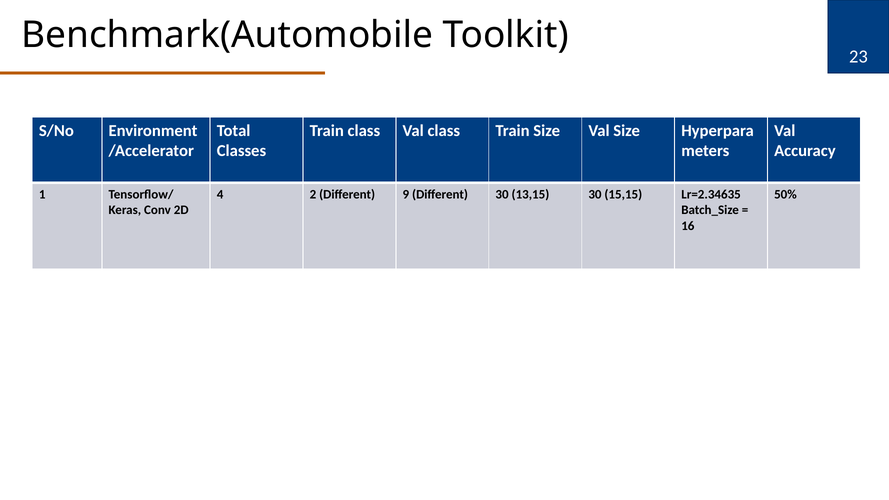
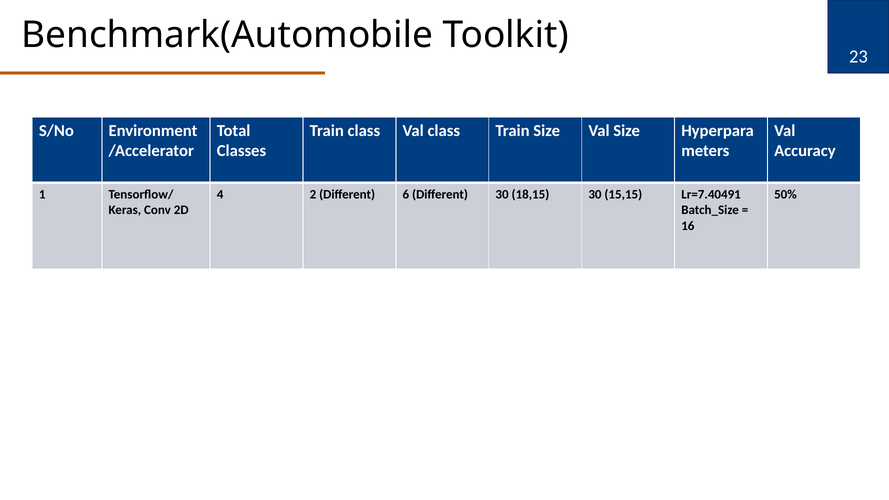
9: 9 -> 6 (406, 194)
13,15: 13,15 -> 18,15 (530, 194)
Lr=2.34635: Lr=2.34635 -> Lr=7.40491 (711, 194)
